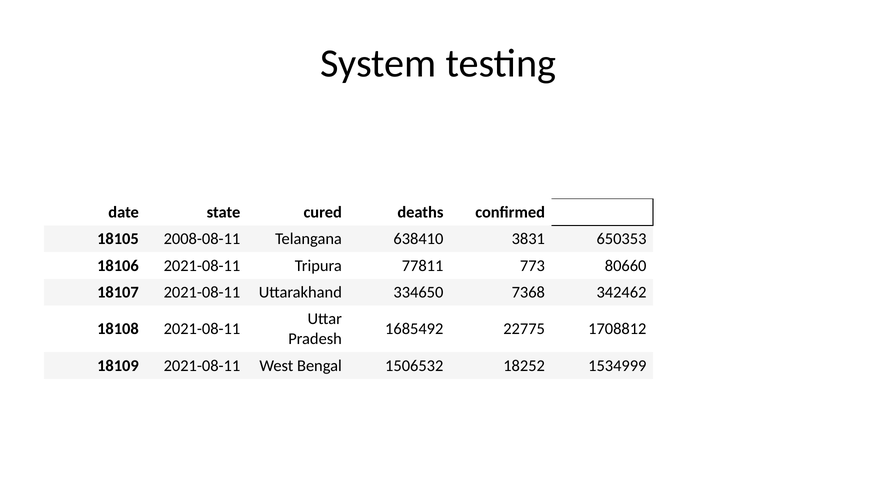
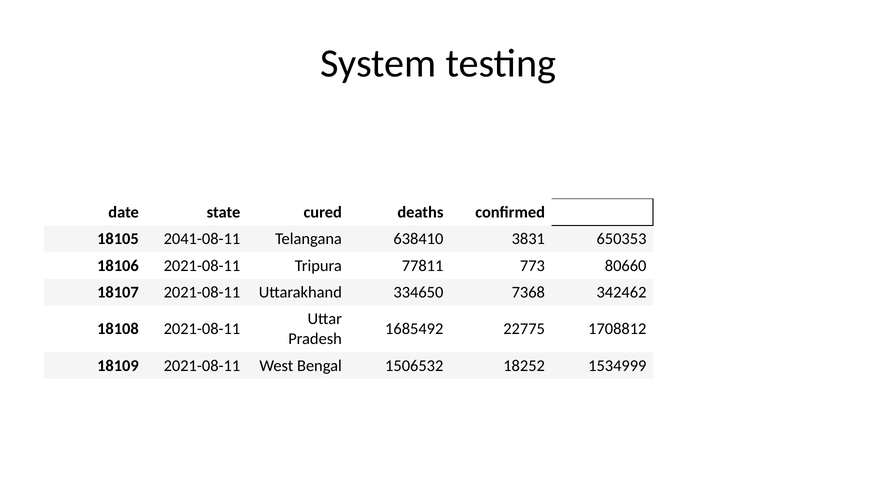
2008-08-11: 2008-08-11 -> 2041-08-11 (202, 239)
